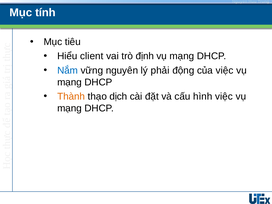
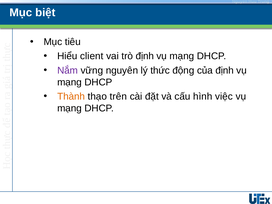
tính: tính -> biệt (45, 13)
Nắm colour: blue -> purple (68, 70)
phải: phải -> thức (160, 70)
của việc: việc -> định (225, 70)
dịch: dịch -> trên (118, 96)
